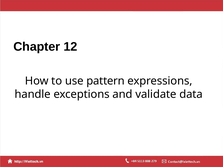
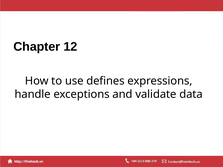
pattern: pattern -> defines (105, 81)
